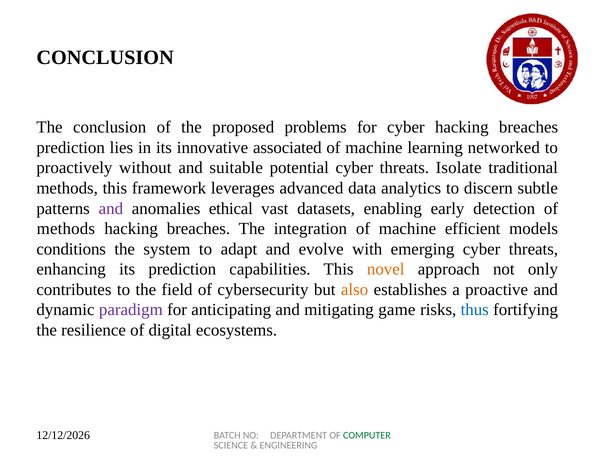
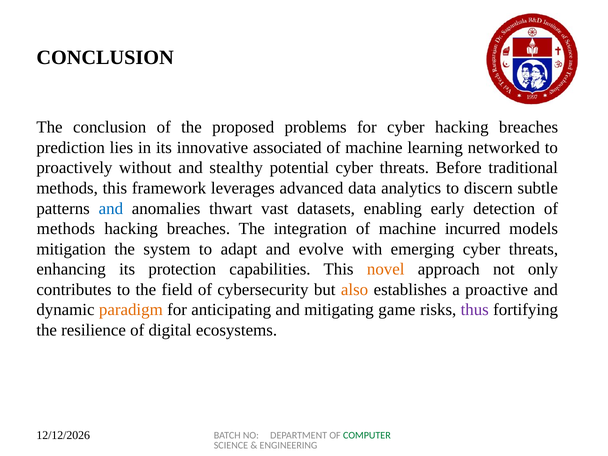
suitable: suitable -> stealthy (236, 168)
Isolate: Isolate -> Before (459, 168)
and colour: purple -> blue (111, 208)
ethical: ethical -> thwart (231, 208)
efficient: efficient -> incurred (473, 229)
conditions: conditions -> mitigation (71, 249)
its prediction: prediction -> protection (182, 269)
paradigm colour: purple -> orange (131, 310)
thus colour: blue -> purple (475, 310)
